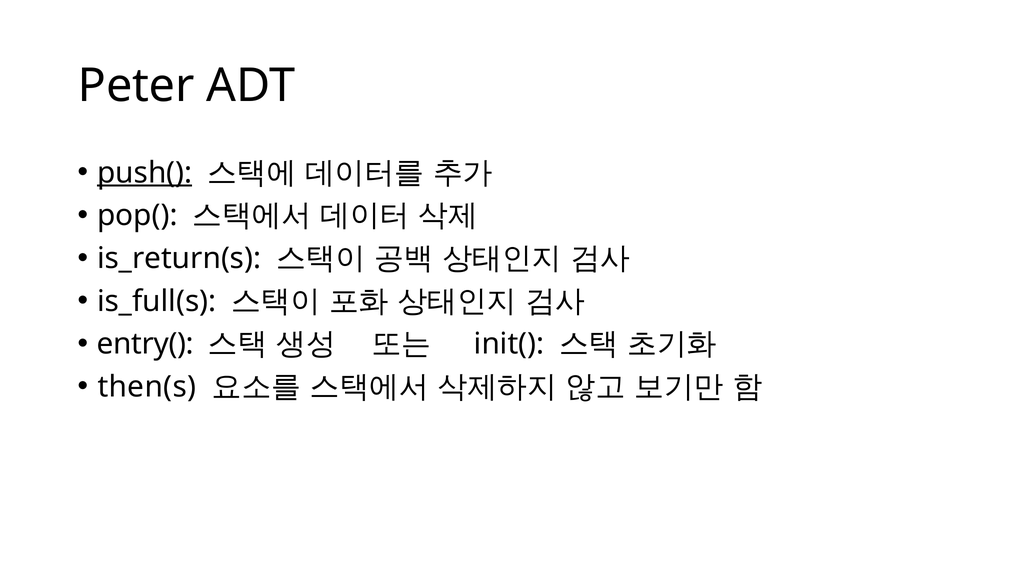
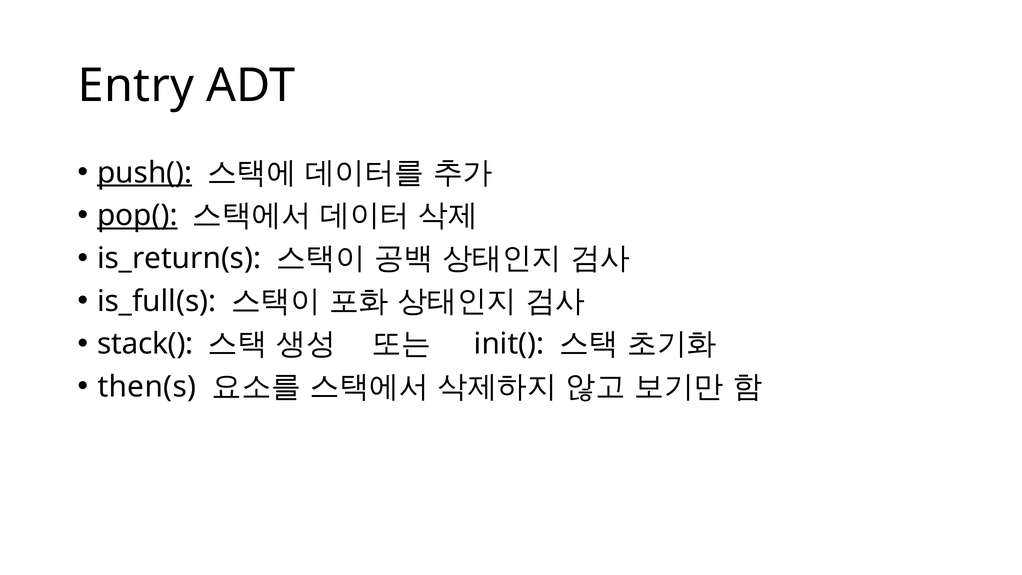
Peter: Peter -> Entry (136, 86)
pop( underline: none -> present (137, 216)
entry(: entry( -> stack( (145, 344)
